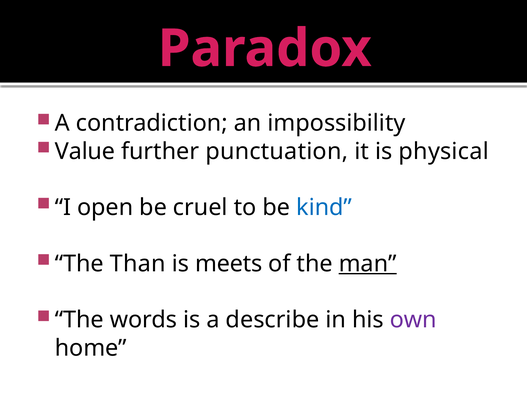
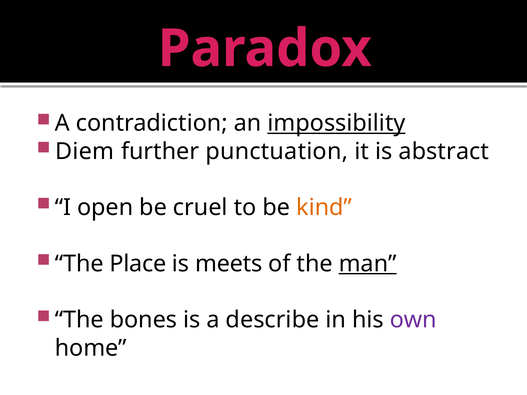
impossibility underline: none -> present (336, 123)
Value: Value -> Diem (85, 151)
physical: physical -> abstract (444, 151)
kind colour: blue -> orange (324, 208)
Than: Than -> Place (138, 264)
words: words -> bones (143, 320)
